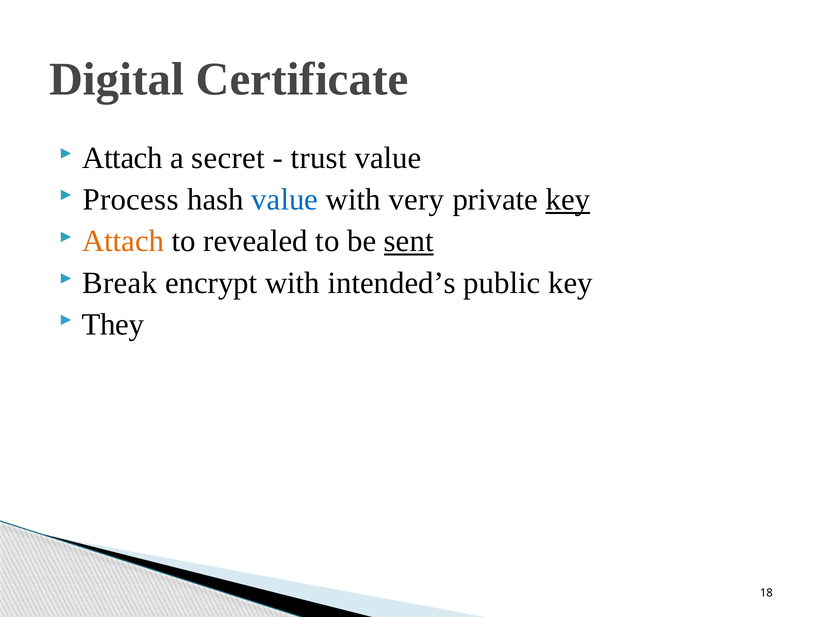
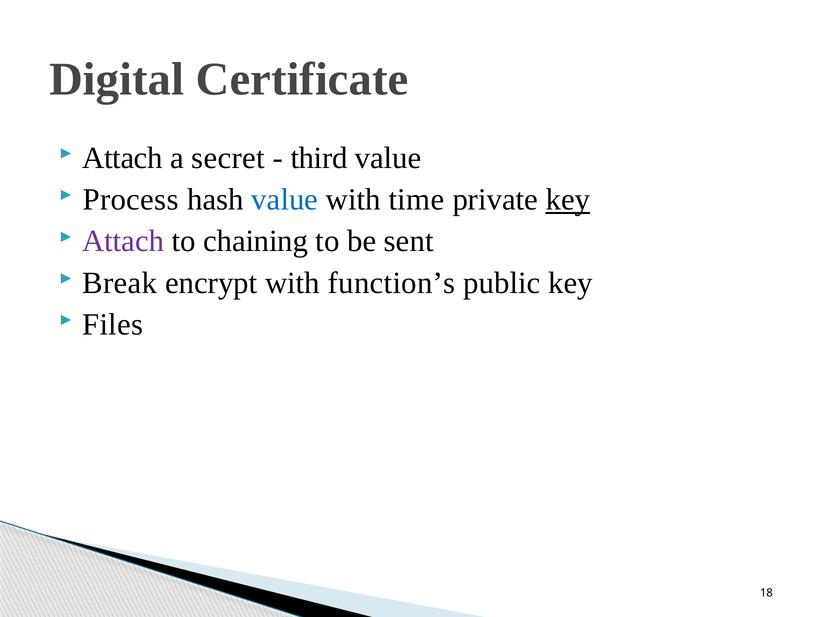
trust: trust -> third (319, 158)
very: very -> time (416, 199)
Attach colour: orange -> purple (123, 241)
revealed: revealed -> chaining (256, 241)
sent underline: present -> none (409, 241)
intended’s: intended’s -> function’s (392, 283)
They: They -> Files (113, 324)
